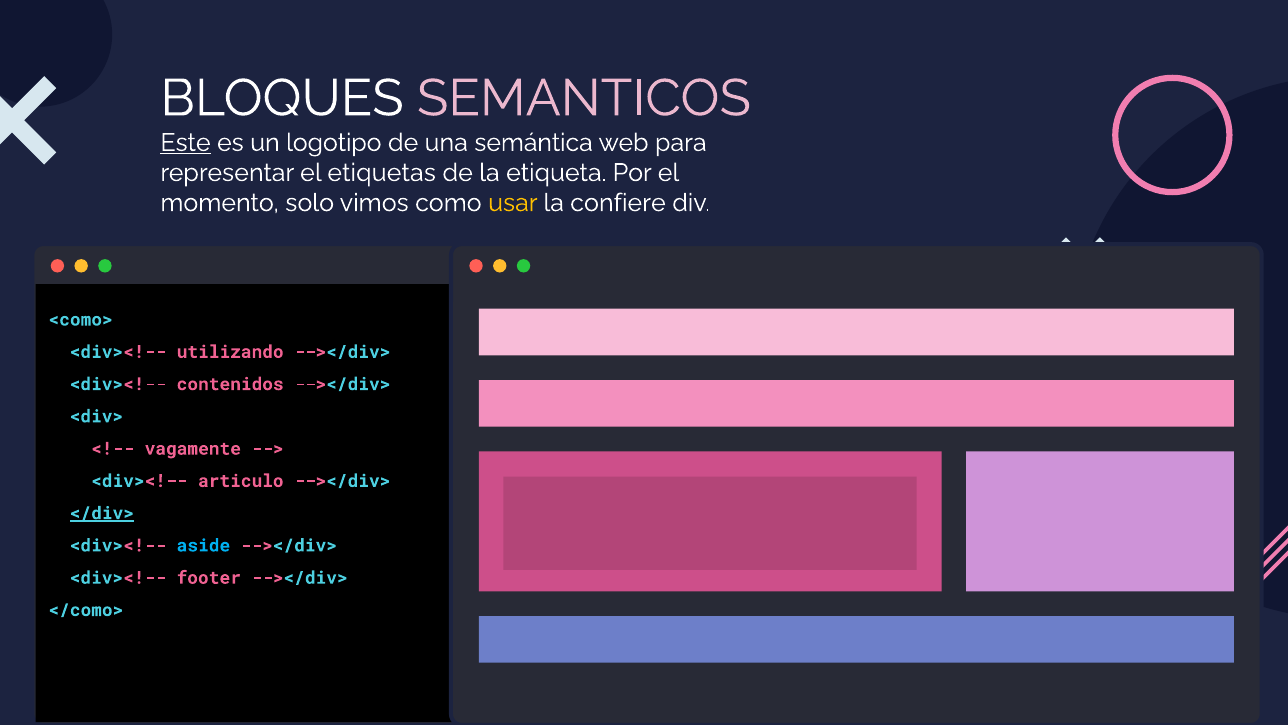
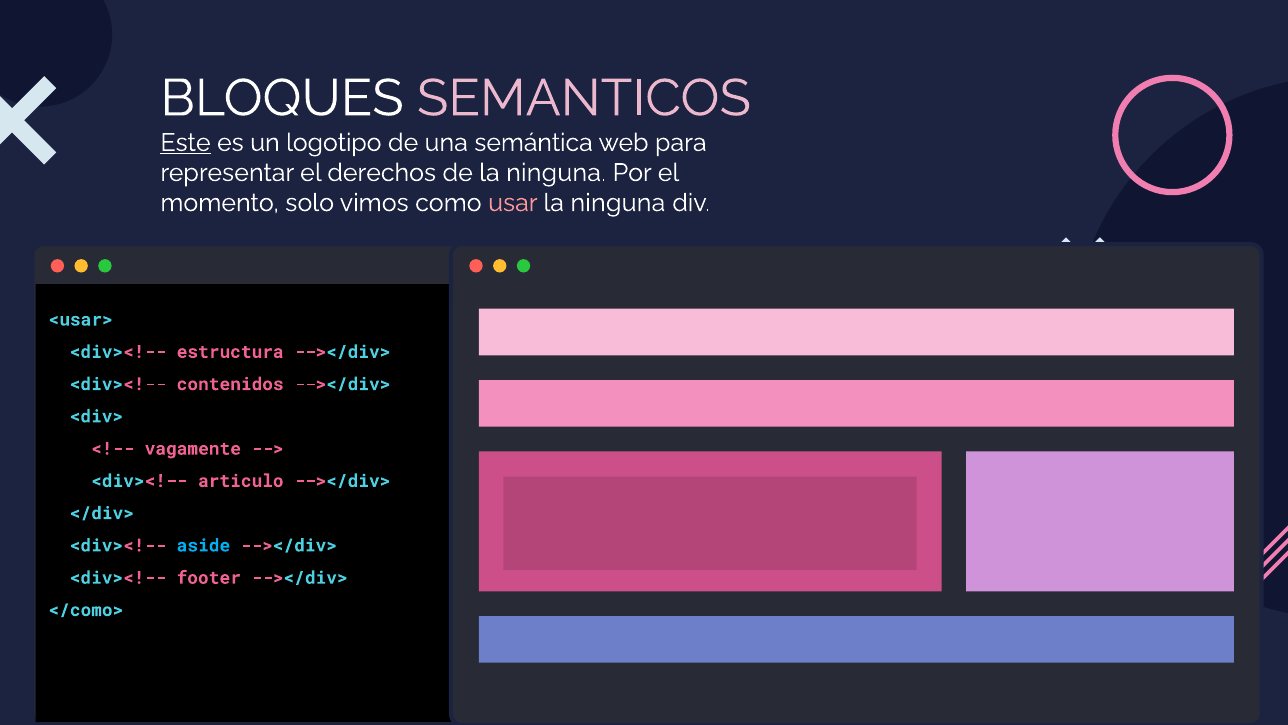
etiquetas: etiquetas -> derechos (382, 173)
de la etiqueta: etiqueta -> ninguna (556, 173)
usar colour: yellow -> pink (513, 203)
confiere: confiere -> ninguna (618, 203)
<como>: <como> -> <usar> (81, 319)
utilizando: utilizando -> estructura (230, 352)
</div> underline: present -> none (102, 513)
